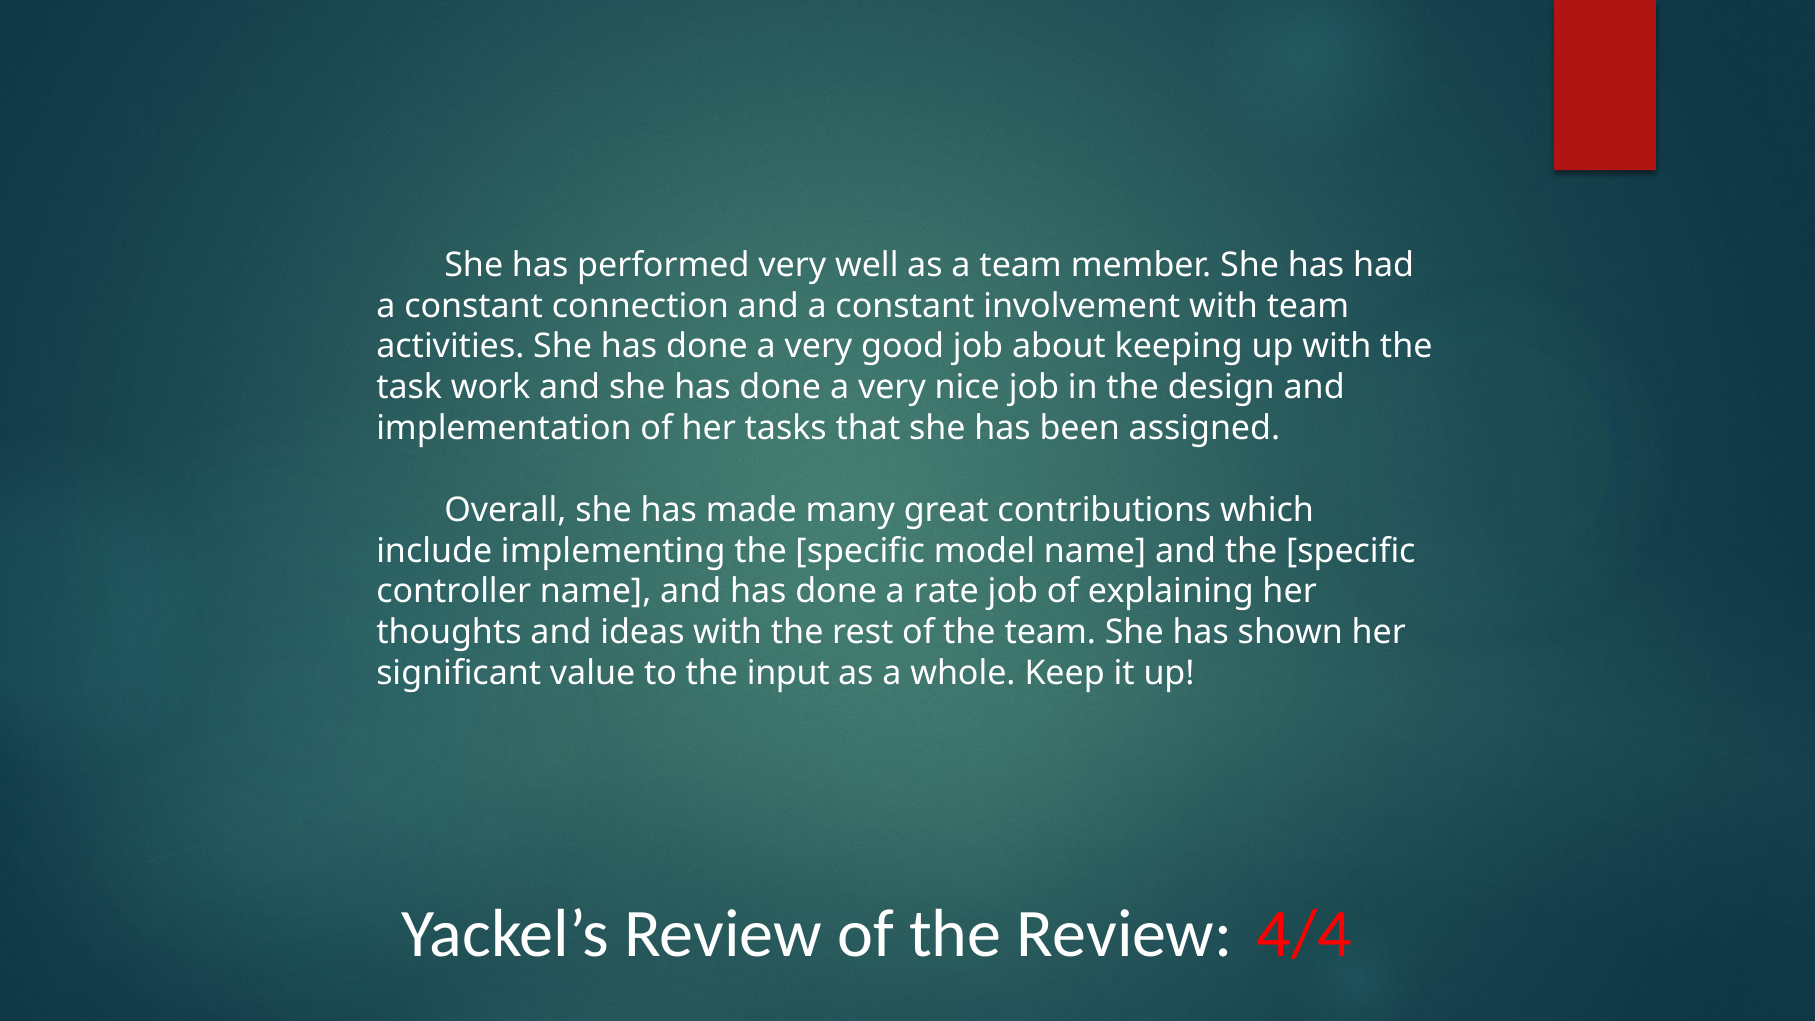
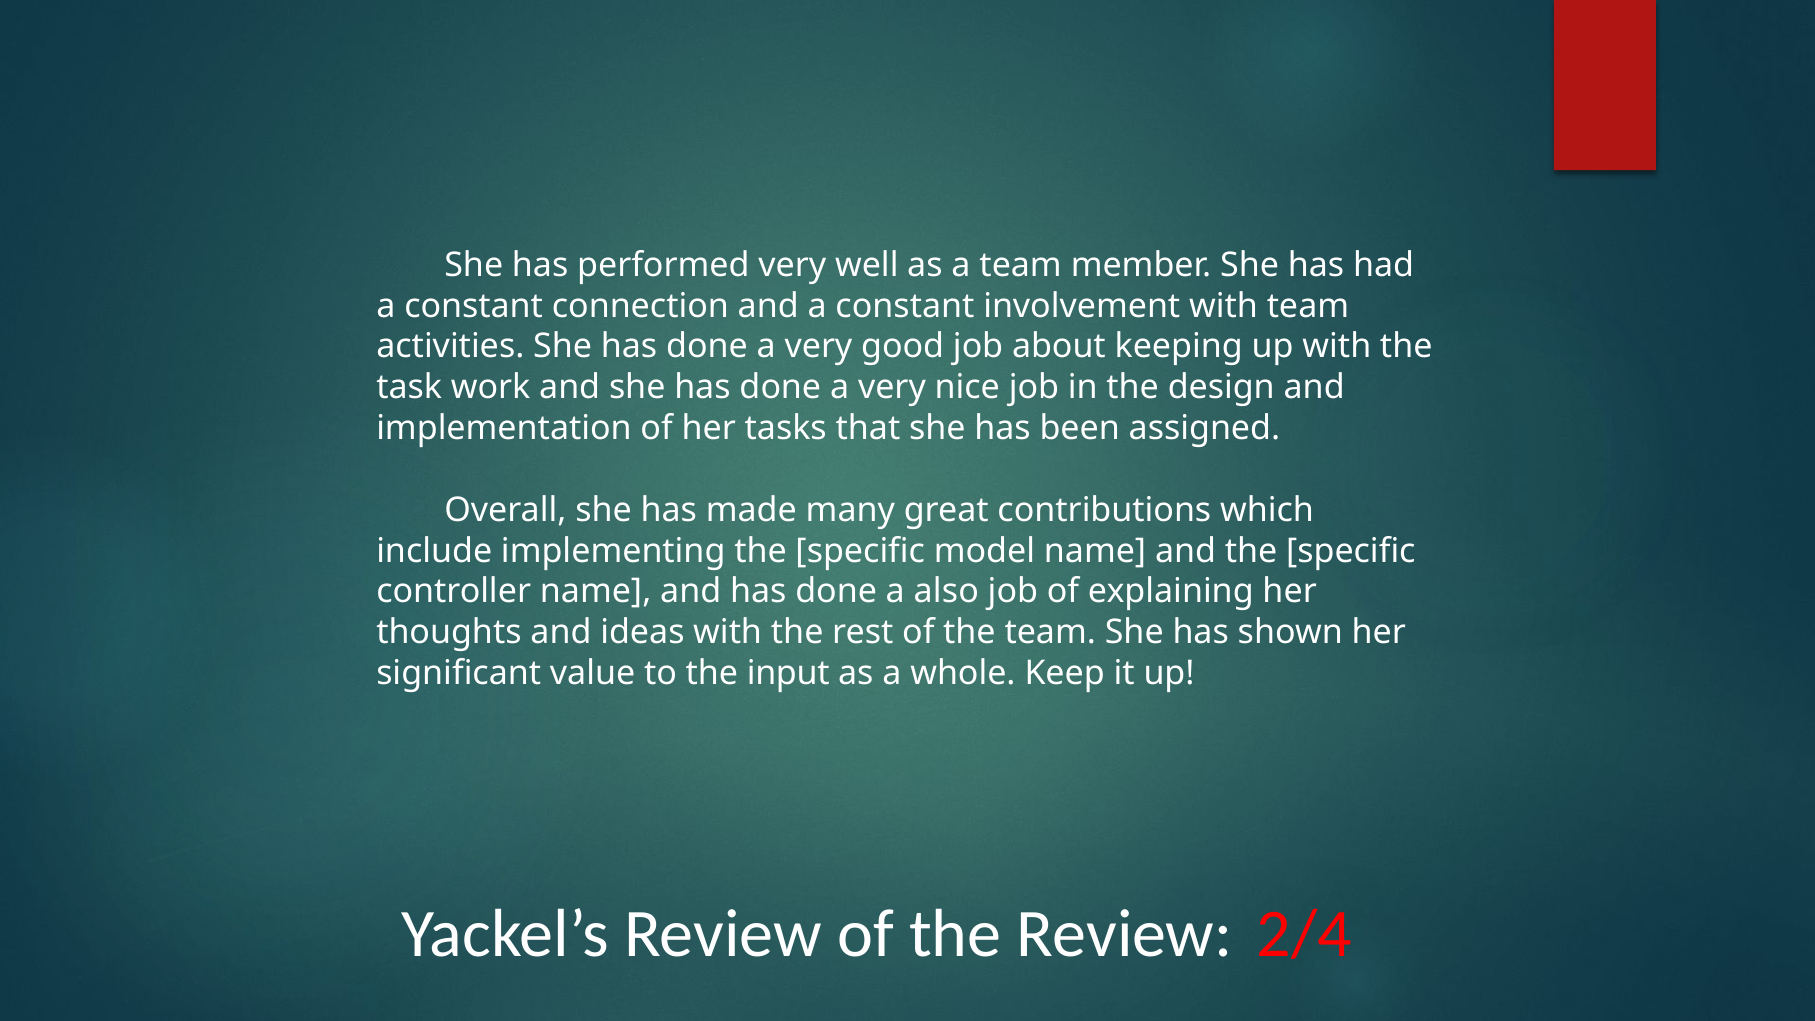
rate: rate -> also (946, 592)
4/4: 4/4 -> 2/4 (1304, 934)
